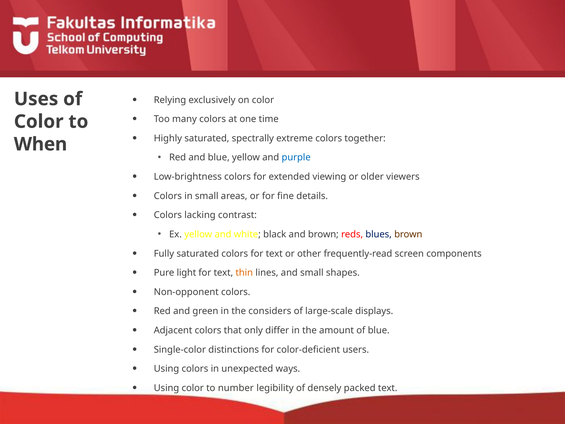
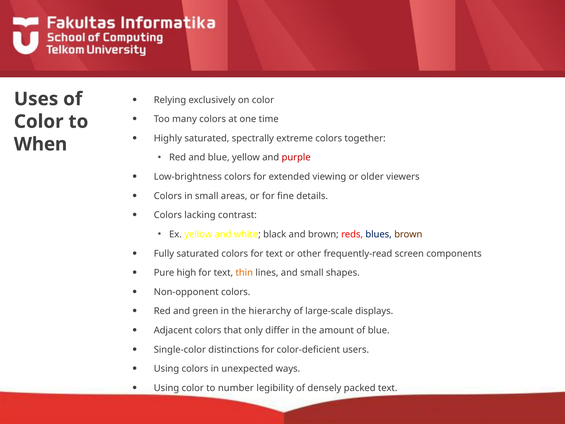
purple colour: blue -> red (296, 157)
light: light -> high (186, 273)
considers: considers -> hierarchy (270, 311)
